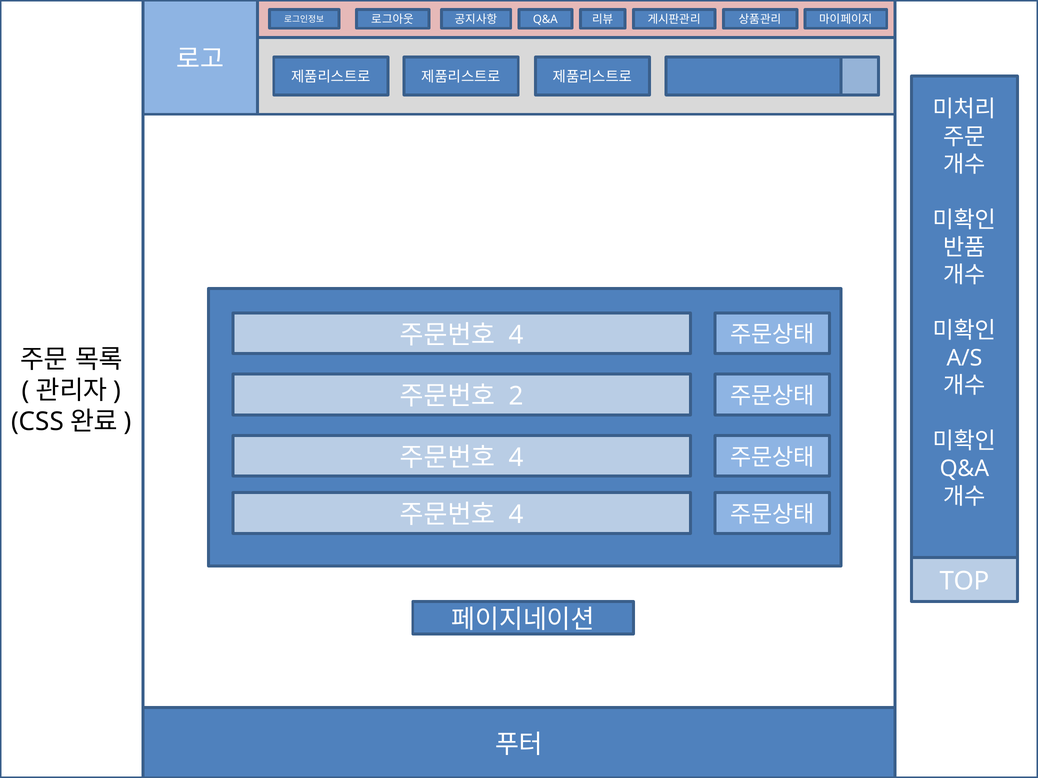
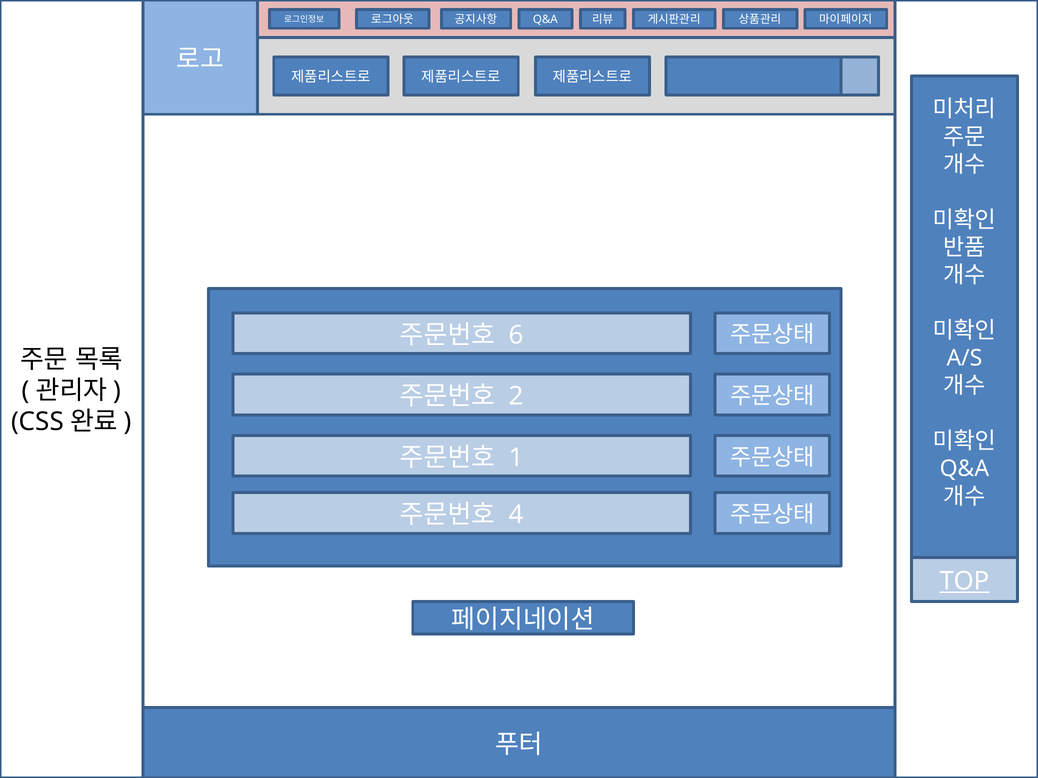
4: 4 -> 6 (516, 335)
4: 4 -> 1 (516, 458)
TOP underline: none -> present (965, 582)
